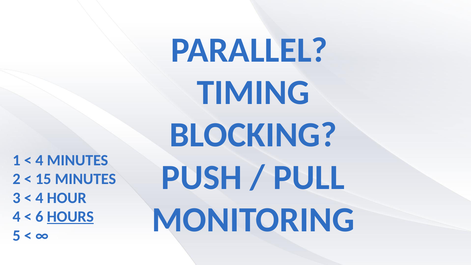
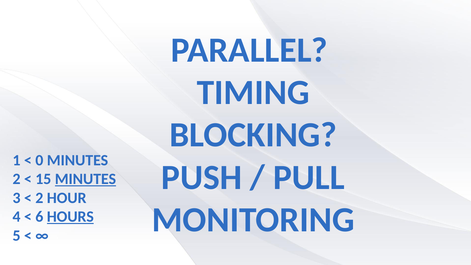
4: 4 -> 0 (39, 160)
MINUTES underline: none -> present (85, 179)
4: 4 -> 2 (39, 198)
